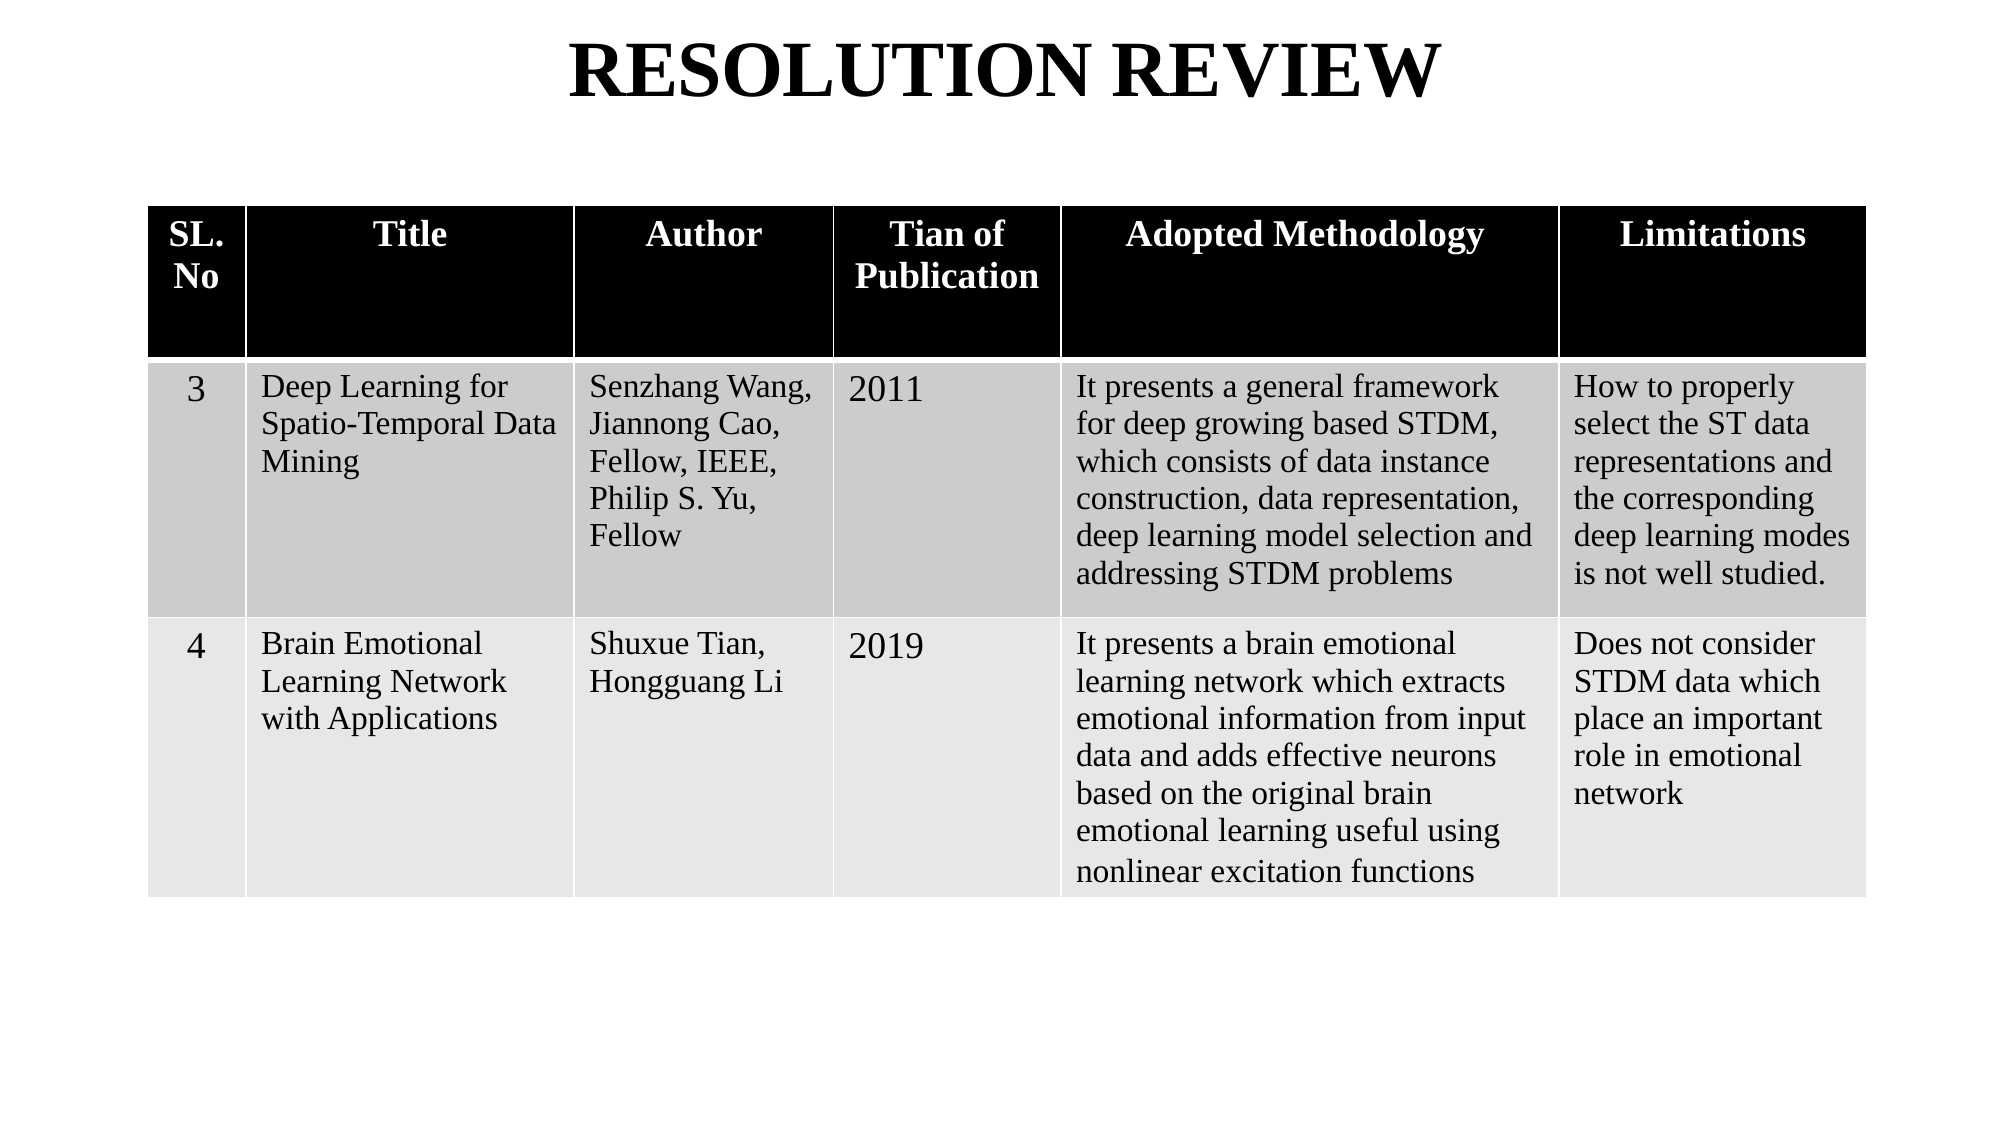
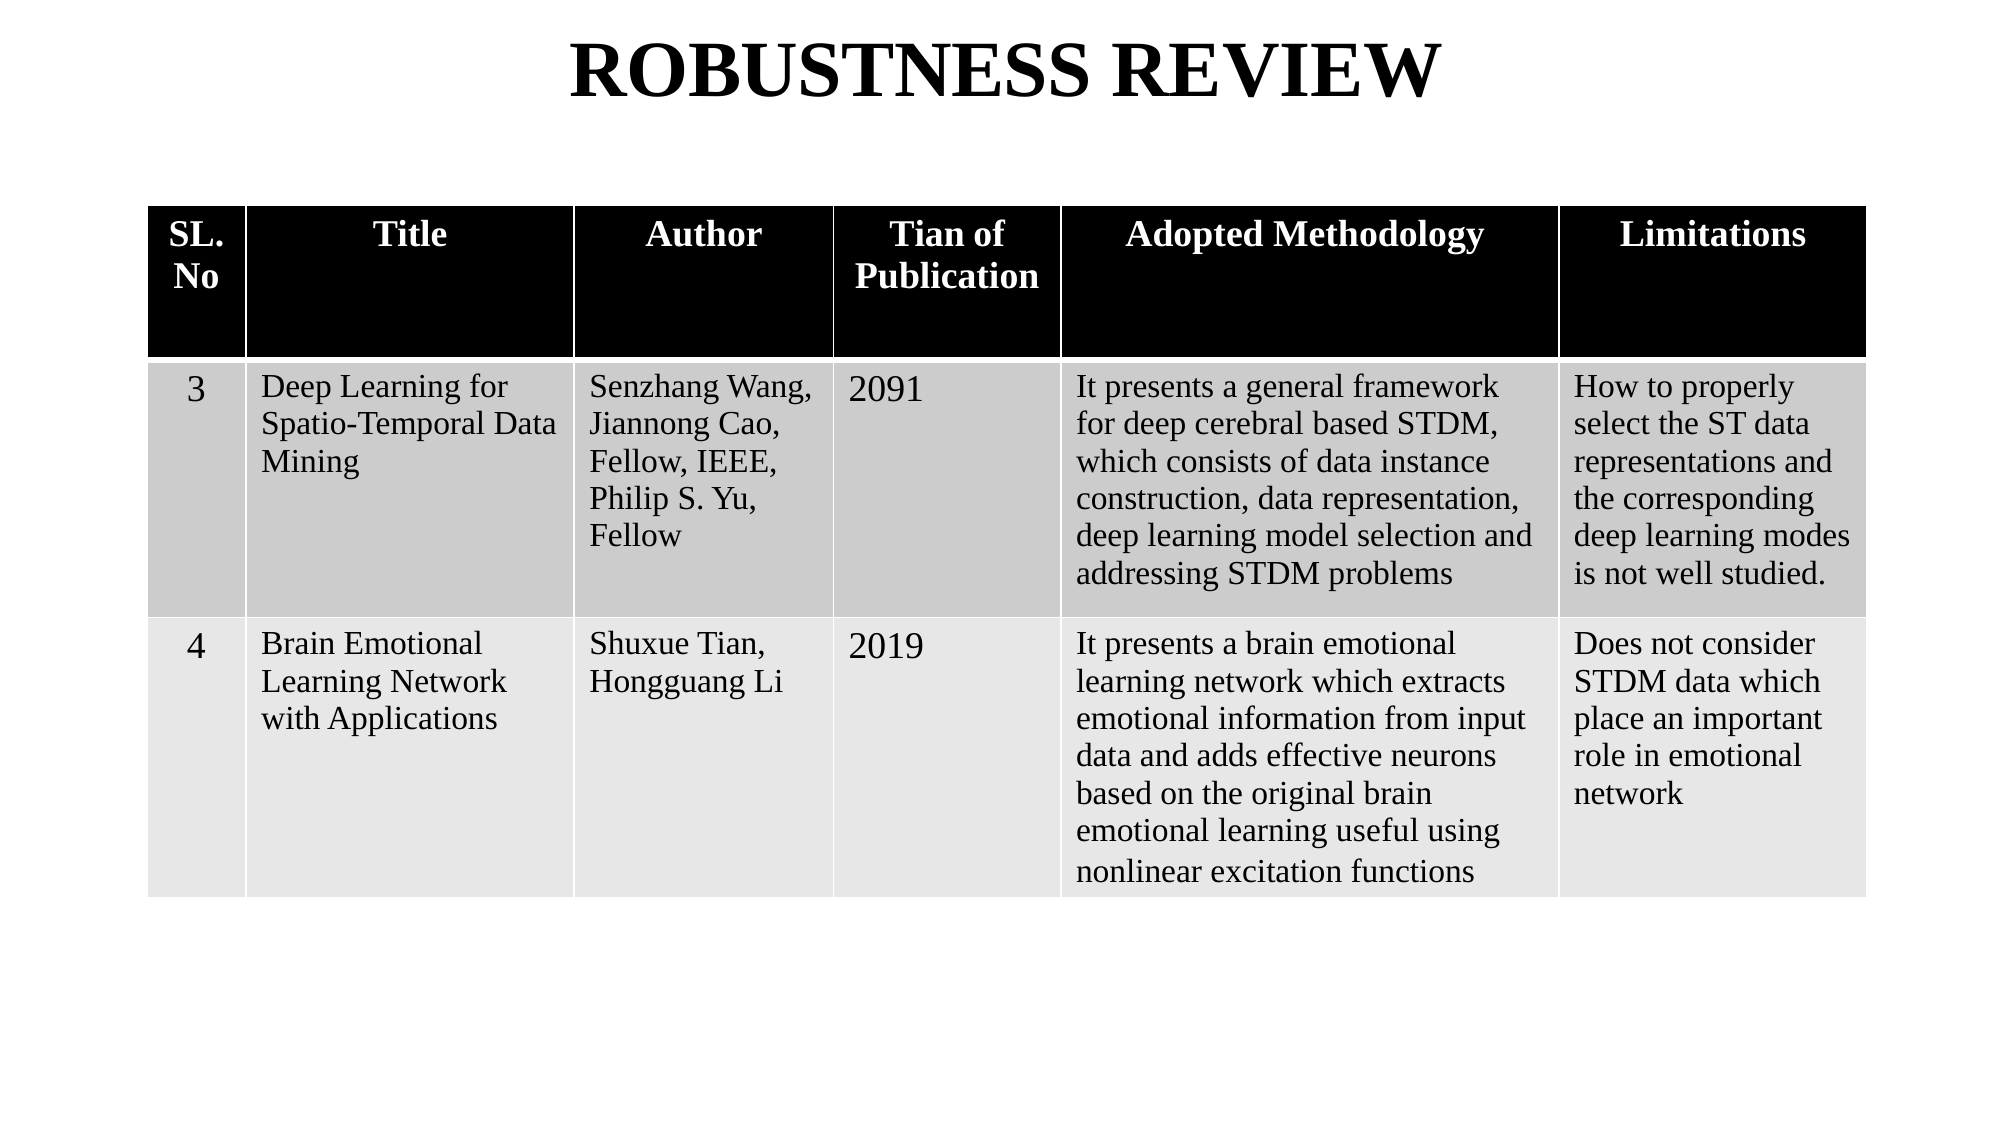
RESOLUTION: RESOLUTION -> ROBUSTNESS (831, 70)
2011: 2011 -> 2091 (886, 389)
growing: growing -> cerebral (1249, 424)
